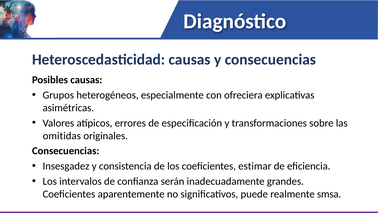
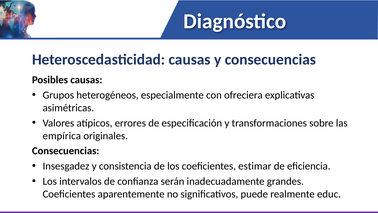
omitidas: omitidas -> empírica (62, 136)
smsa: smsa -> educ (329, 194)
